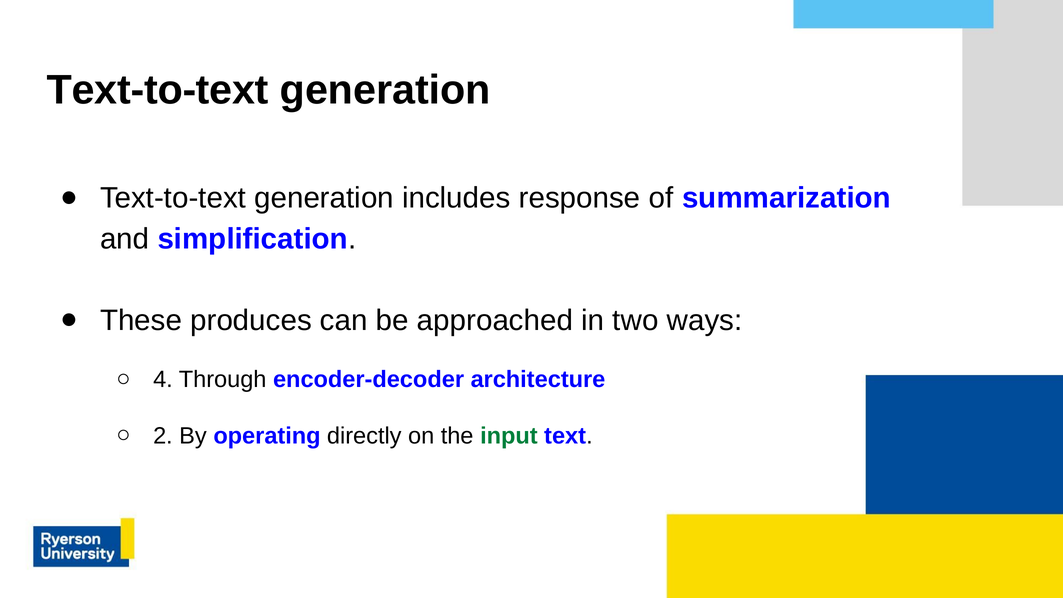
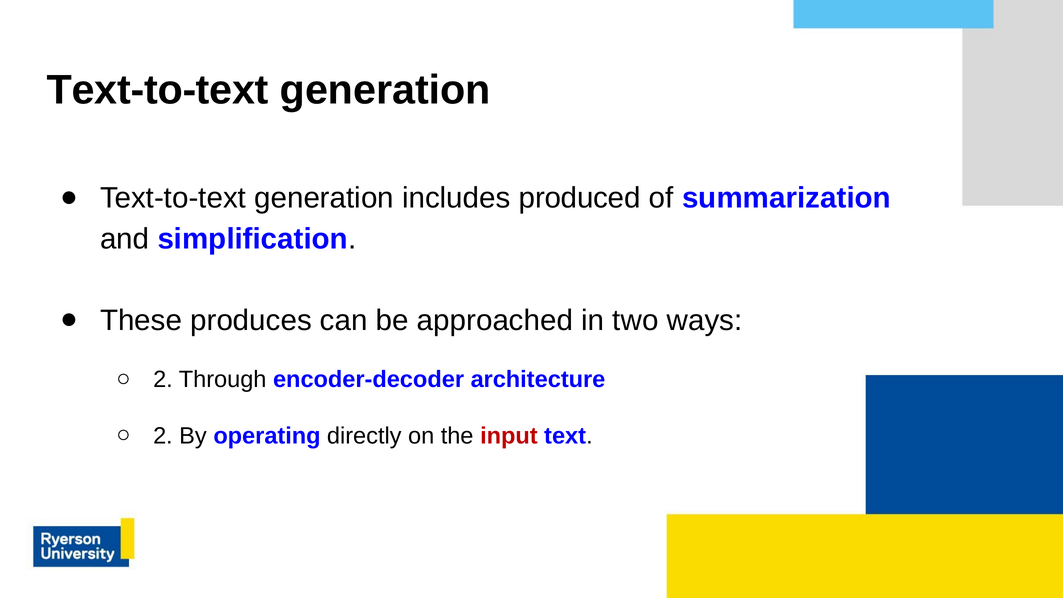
response: response -> produced (580, 198)
4: 4 -> 2 (163, 380)
input colour: green -> red (509, 436)
